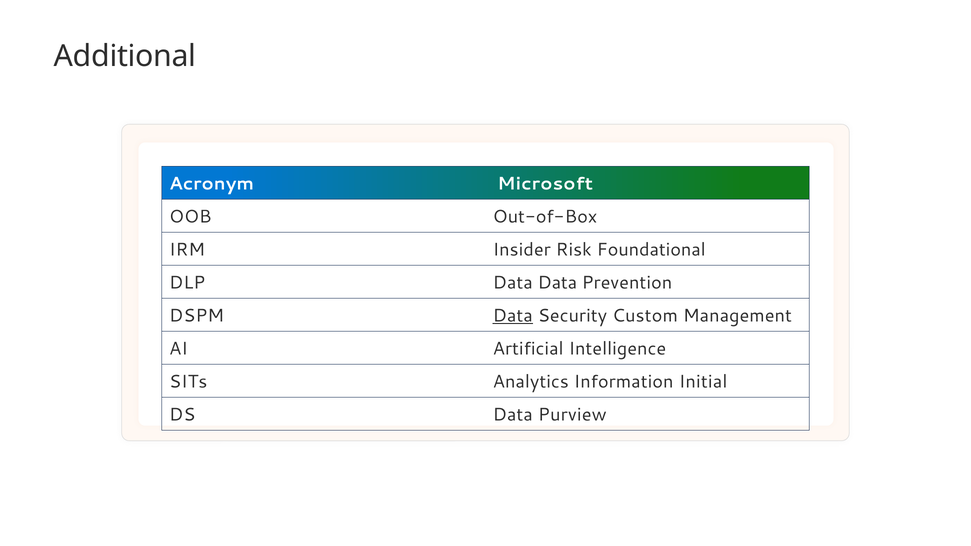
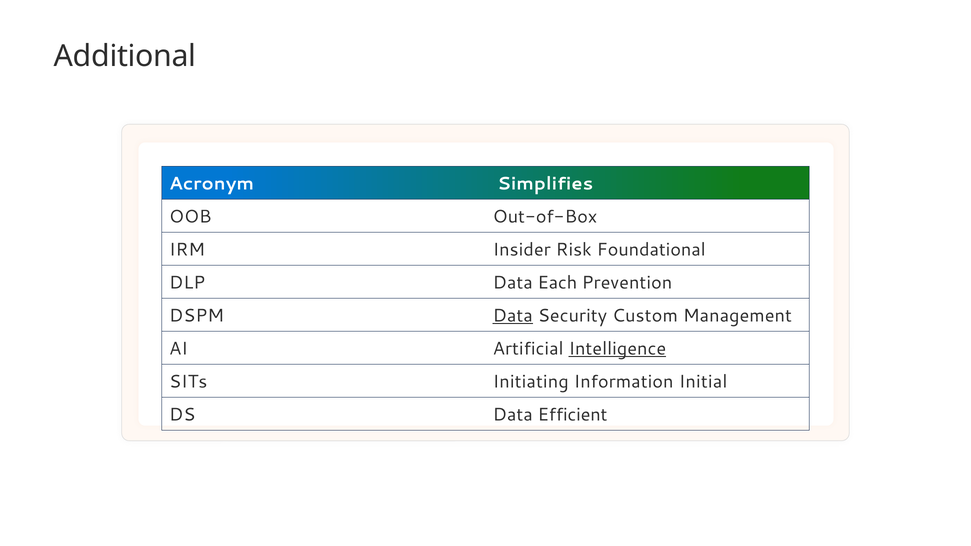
Microsoft: Microsoft -> Simplifies (545, 184)
Data Data: Data -> Each (557, 283)
Intelligence underline: none -> present (617, 349)
Analytics: Analytics -> Initiating (531, 382)
Purview: Purview -> Efficient (573, 415)
